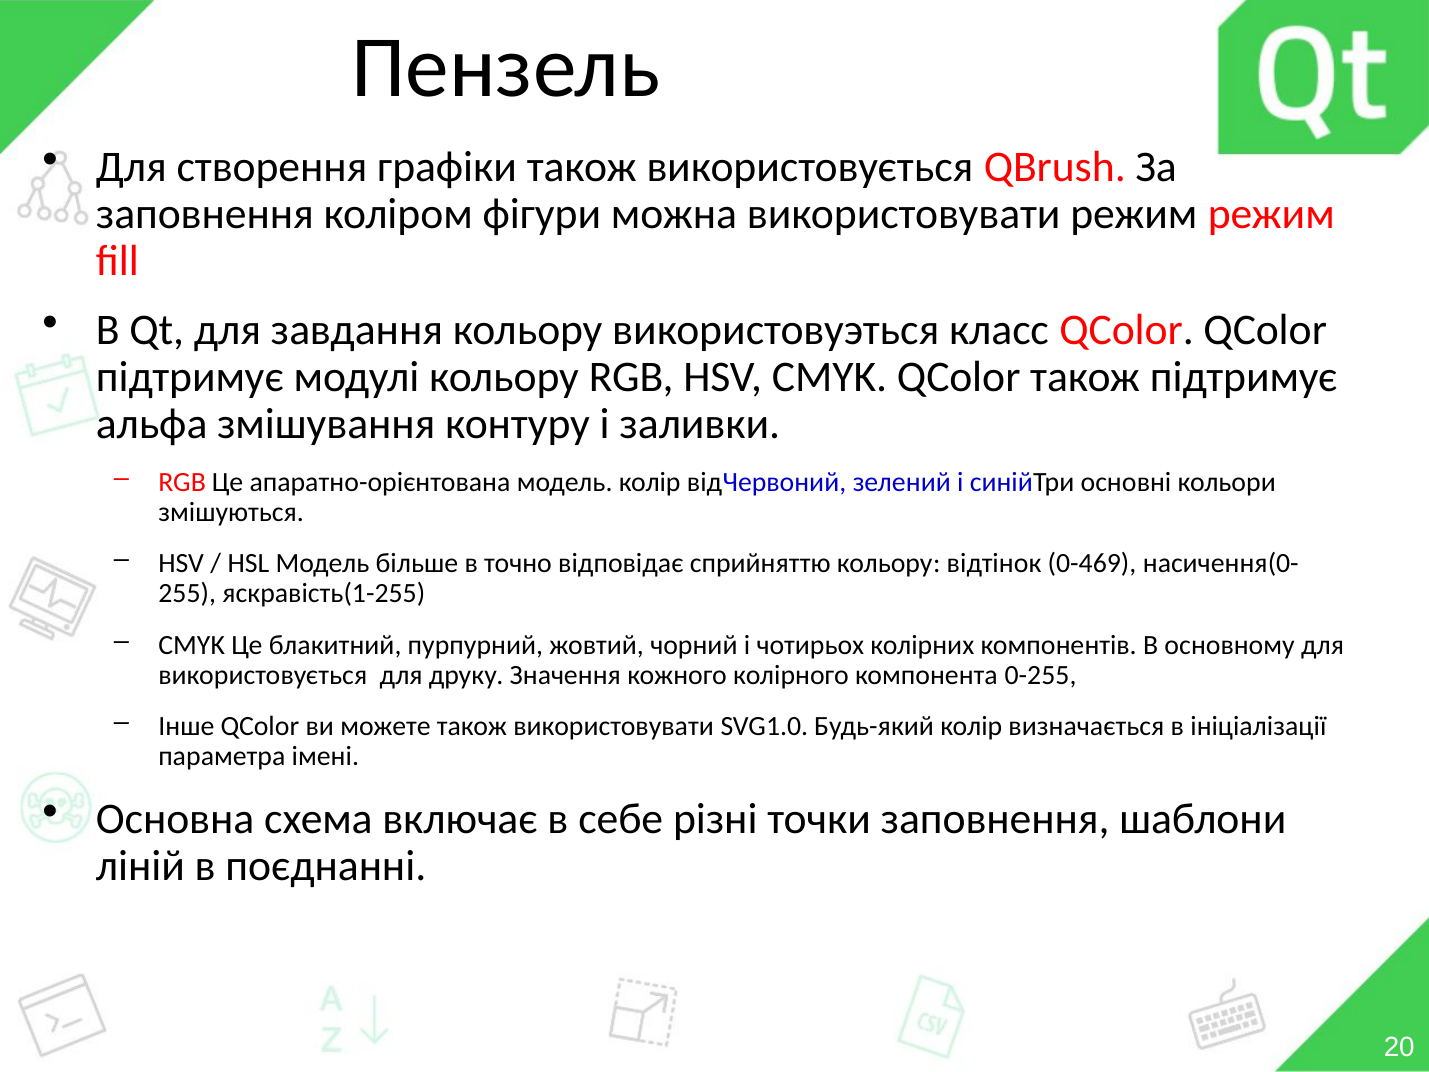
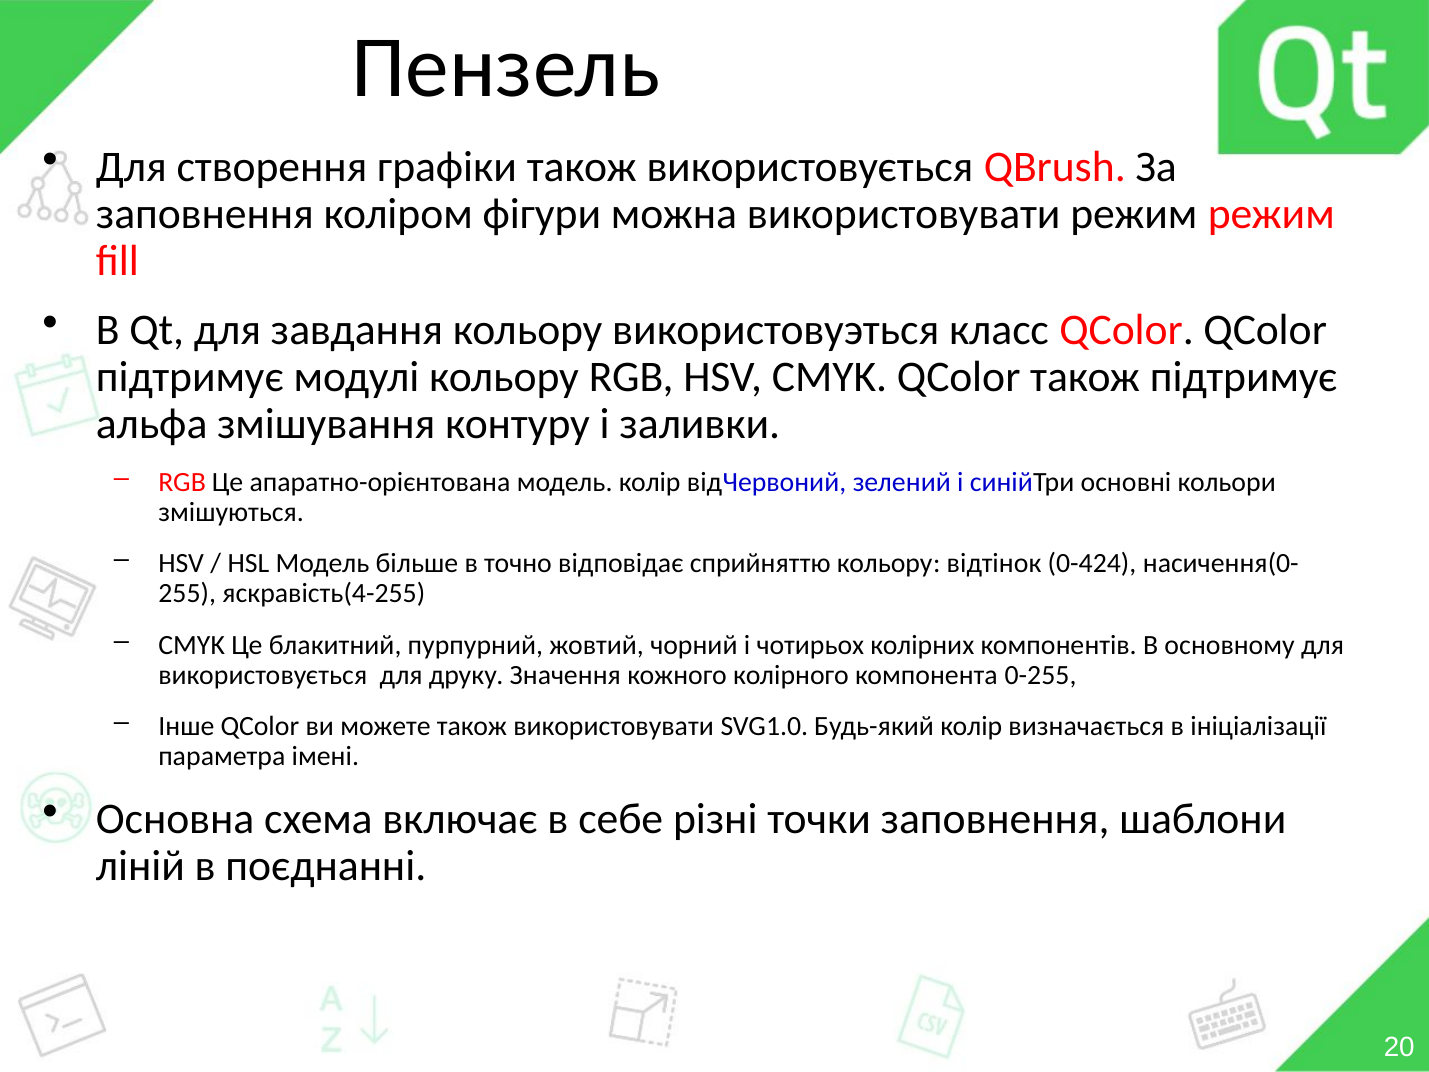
0-469: 0-469 -> 0-424 (1092, 564)
яскравість(1-255: яскравість(1-255 -> яскравість(4-255 (324, 594)
